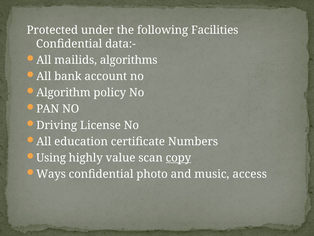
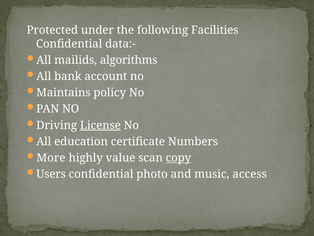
Algorithm: Algorithm -> Maintains (63, 92)
License underline: none -> present (100, 125)
Using: Using -> More (51, 158)
Ways: Ways -> Users (51, 174)
